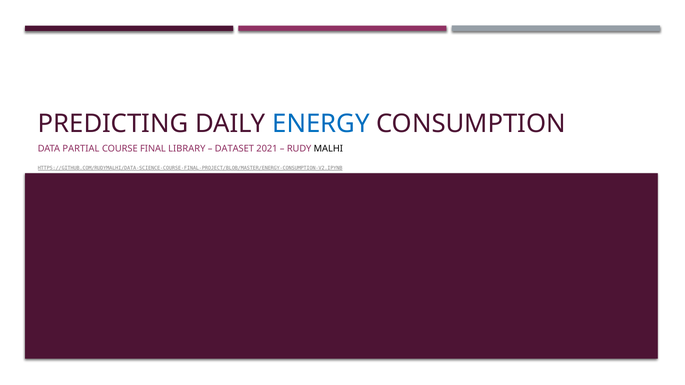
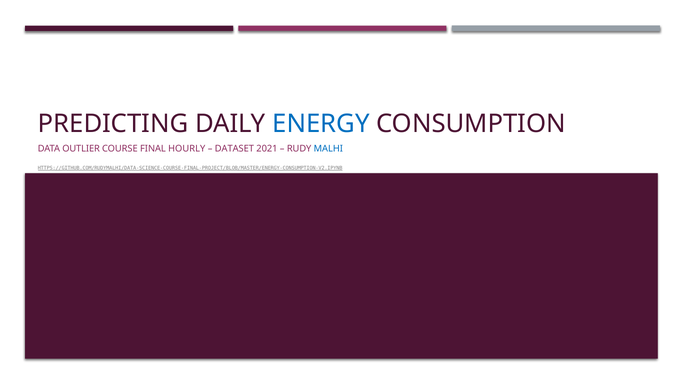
PARTIAL: PARTIAL -> OUTLIER (81, 149)
LIBRARY: LIBRARY -> HOURLY (187, 149)
MALHI colour: black -> blue (328, 149)
